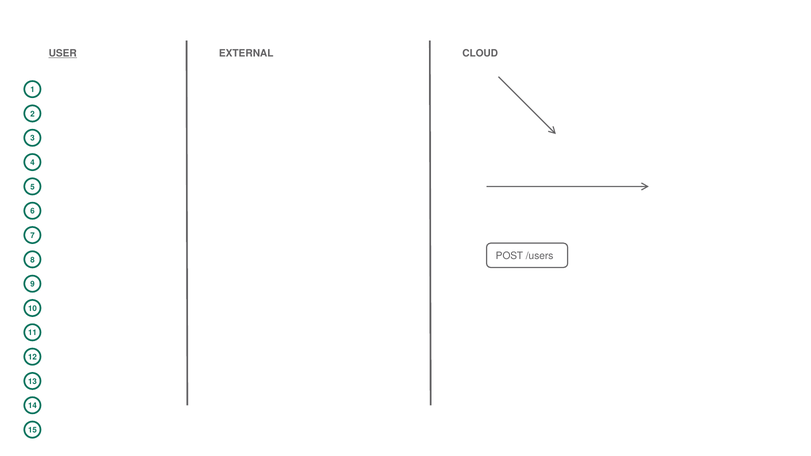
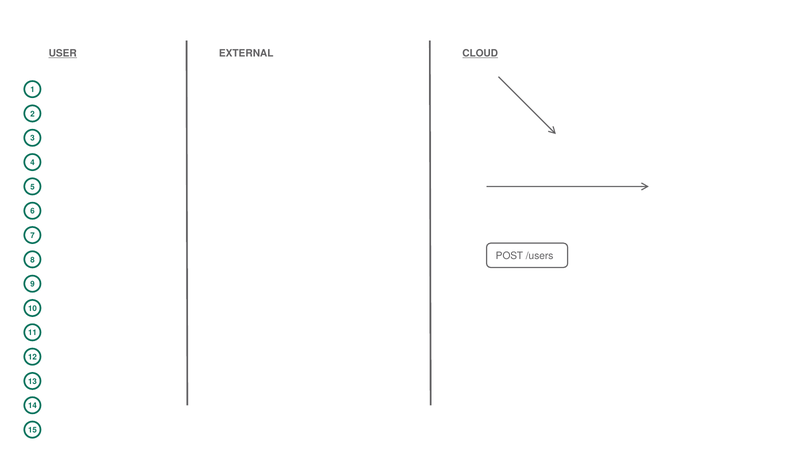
CLOUD underline: none -> present (480, 53)
